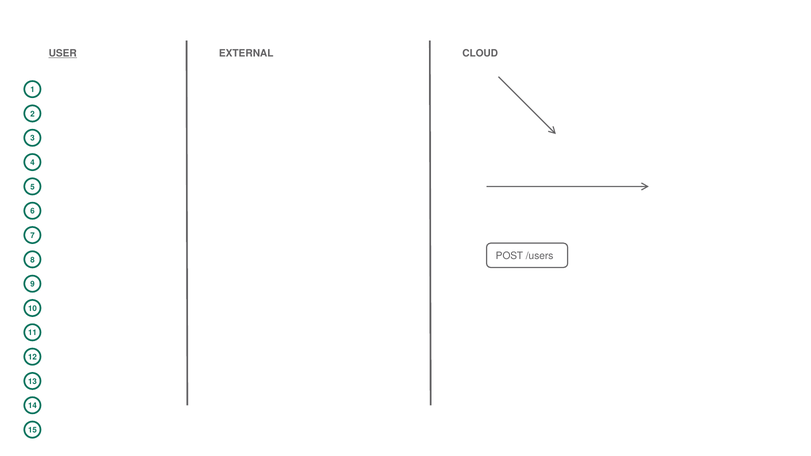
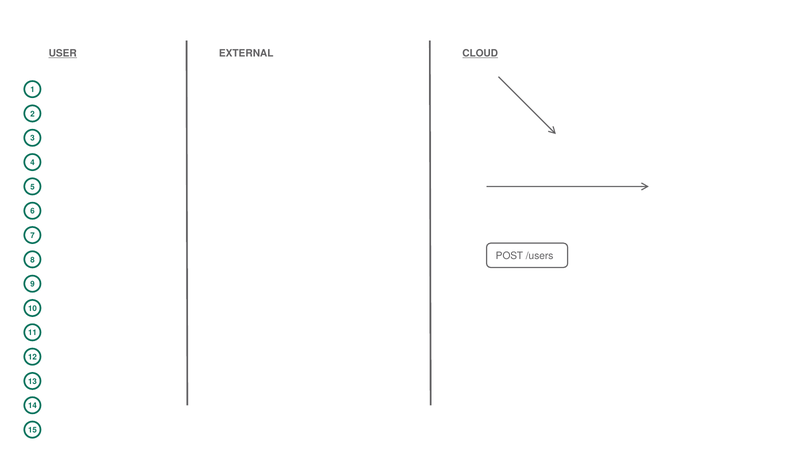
CLOUD underline: none -> present (480, 53)
